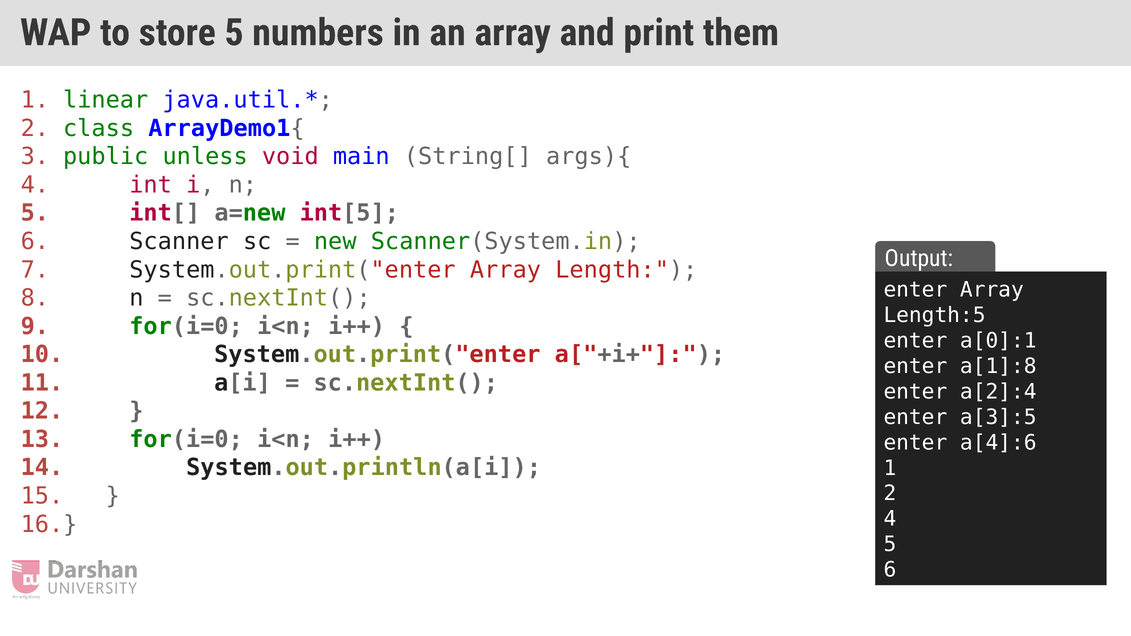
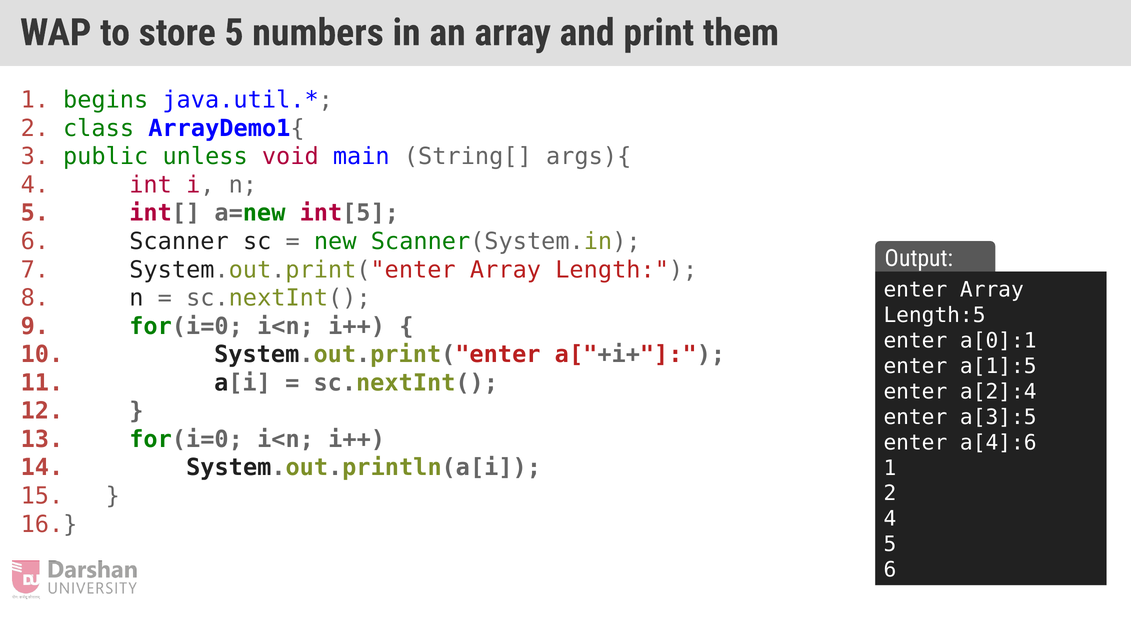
linear: linear -> begins (106, 100)
a[1]:8: a[1]:8 -> a[1]:5 (998, 366)
